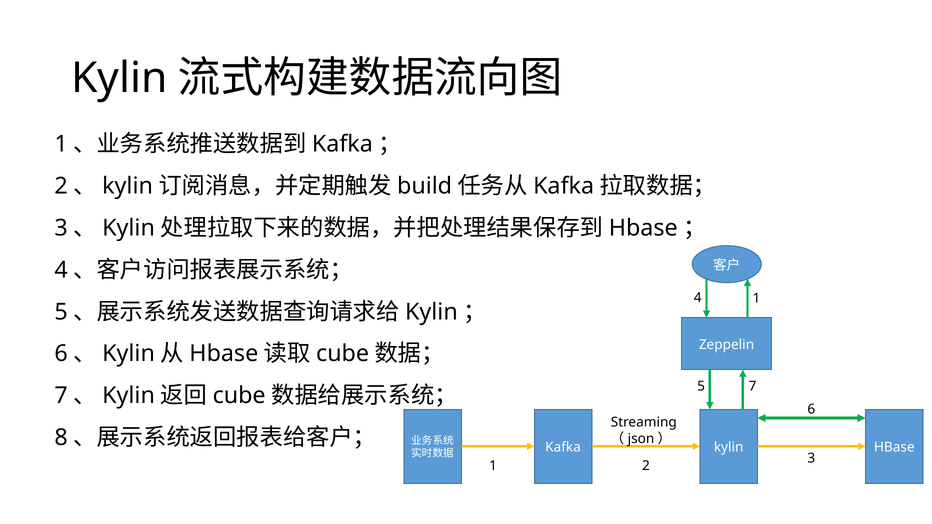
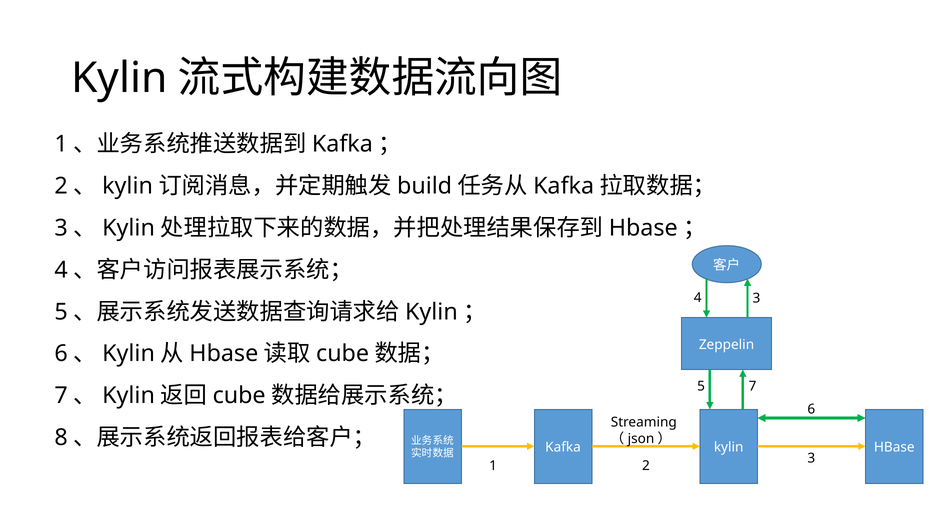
4 1: 1 -> 3 (756, 298)
